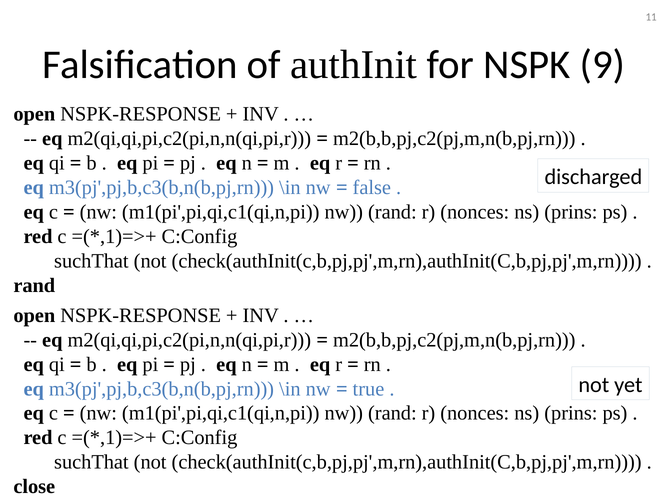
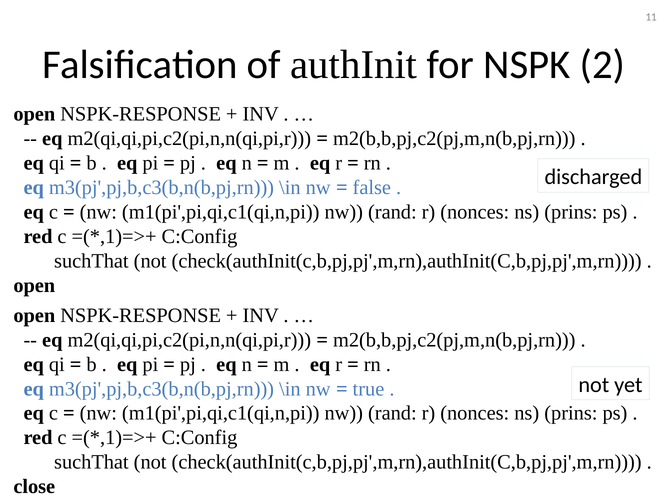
9: 9 -> 2 (602, 65)
rand: rand -> open (34, 285)
